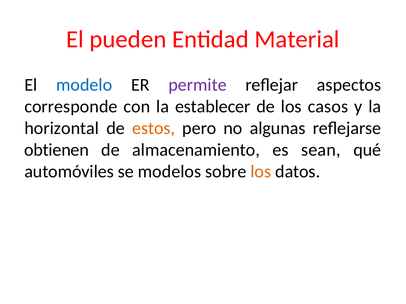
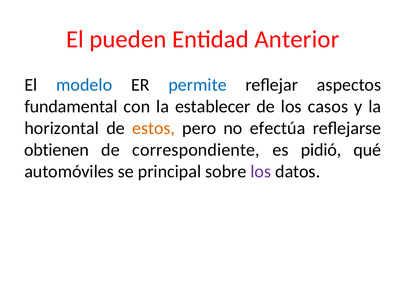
Material: Material -> Anterior (297, 39)
permite colour: purple -> blue (198, 85)
corresponde: corresponde -> fundamental (71, 107)
algunas: algunas -> efectúa (278, 128)
almacenamiento: almacenamiento -> correspondiente (196, 150)
sean: sean -> pidió (321, 150)
modelos: modelos -> principal (170, 172)
los colour: orange -> purple (261, 172)
